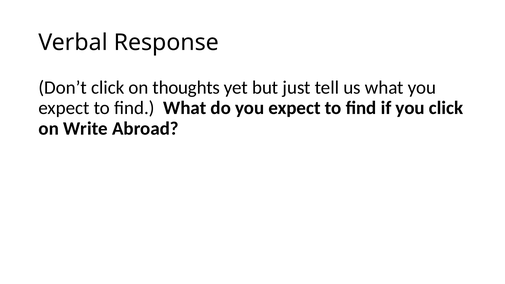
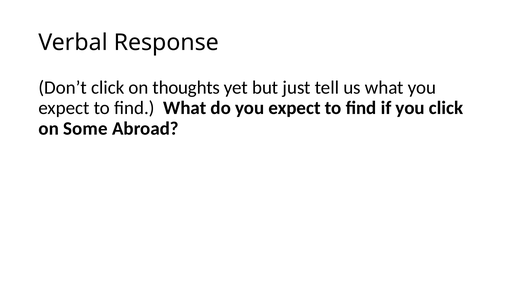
Write: Write -> Some (85, 129)
